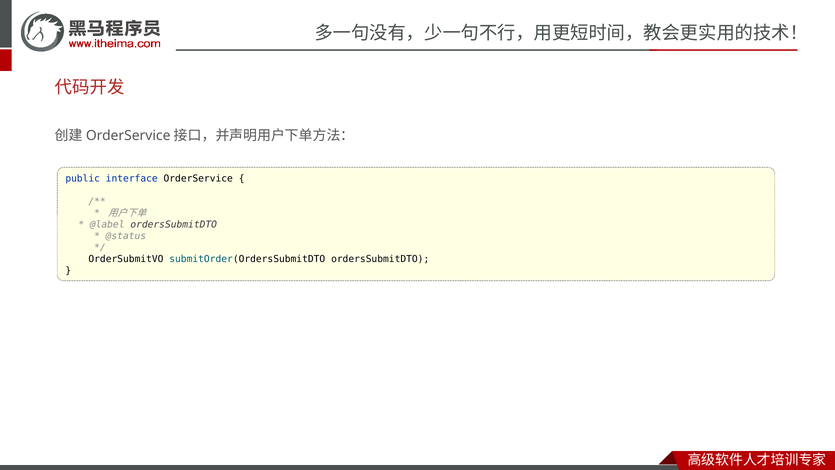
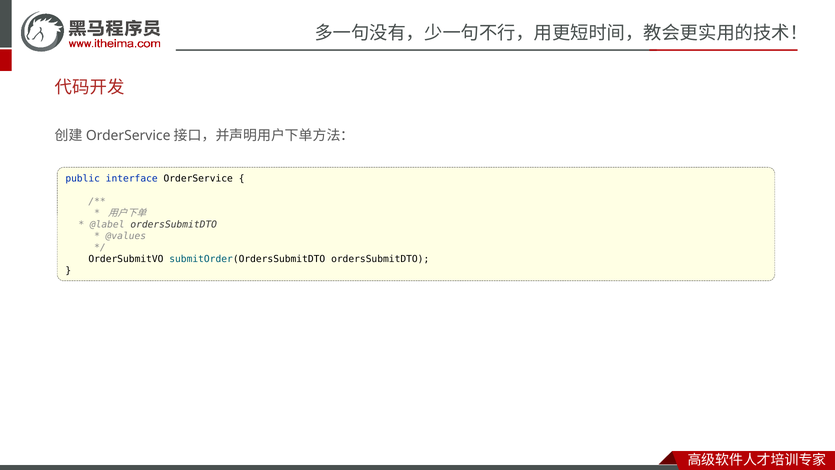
@status: @status -> @values (126, 236)
